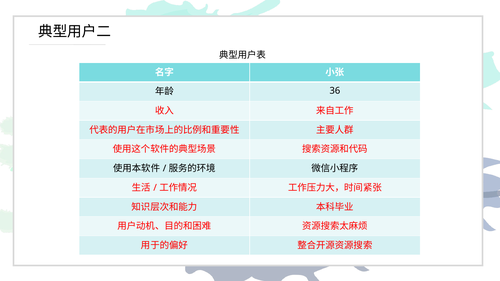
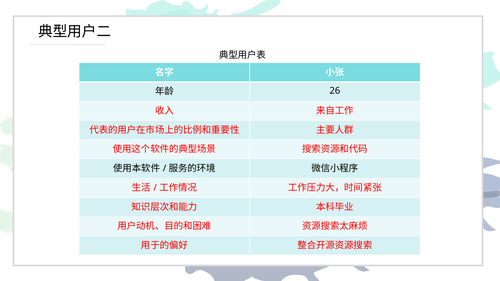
36: 36 -> 26 (335, 91)
